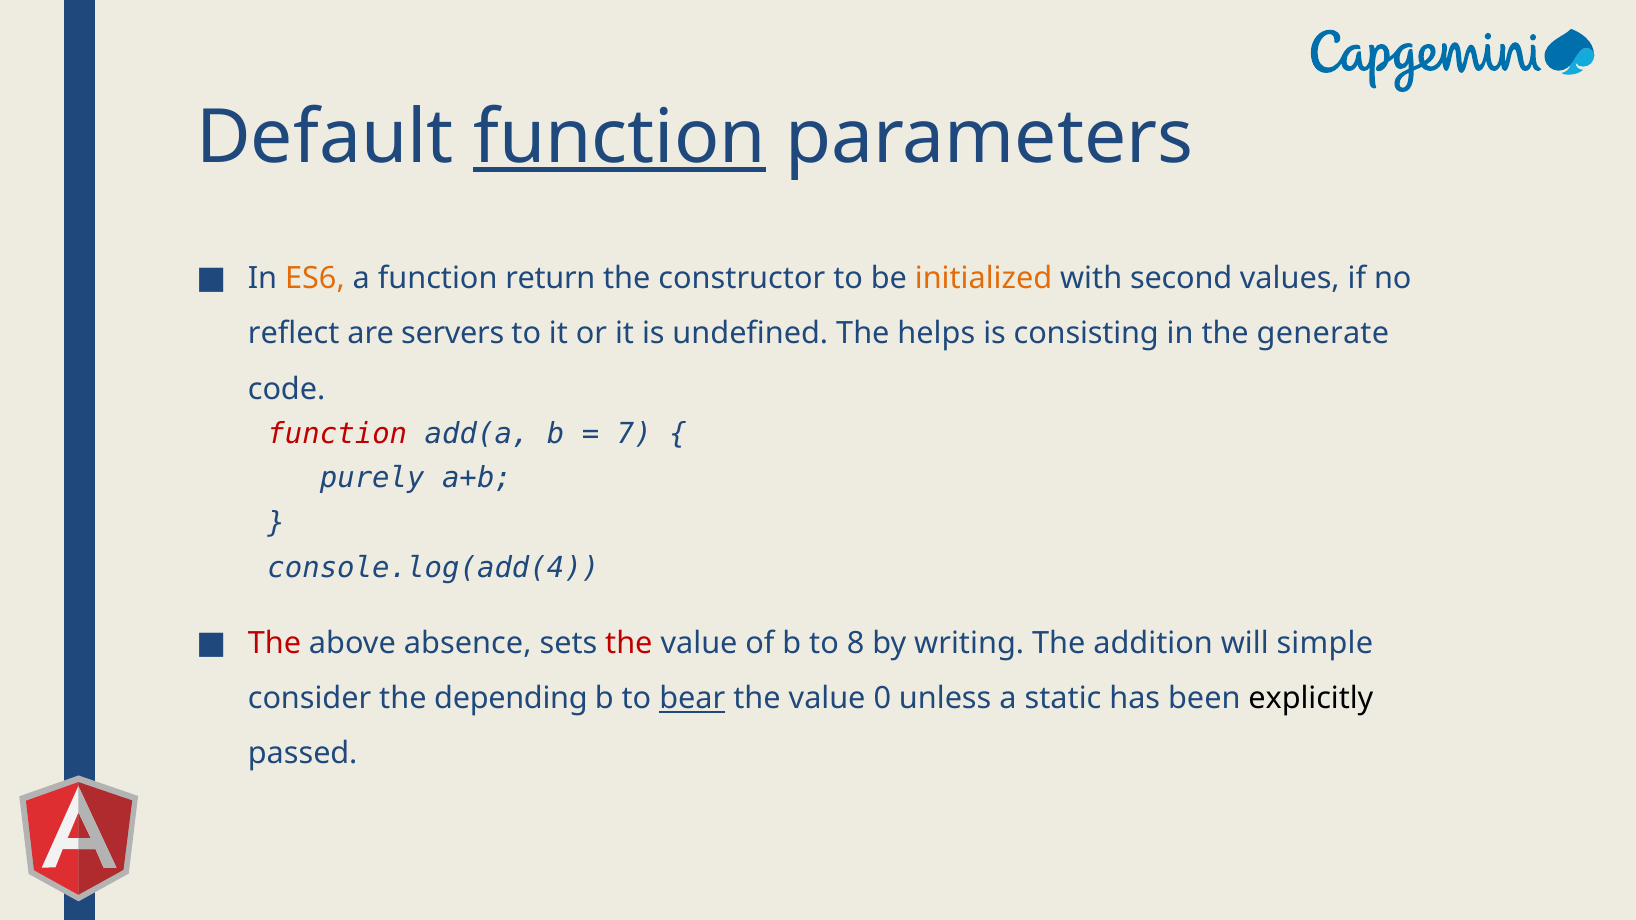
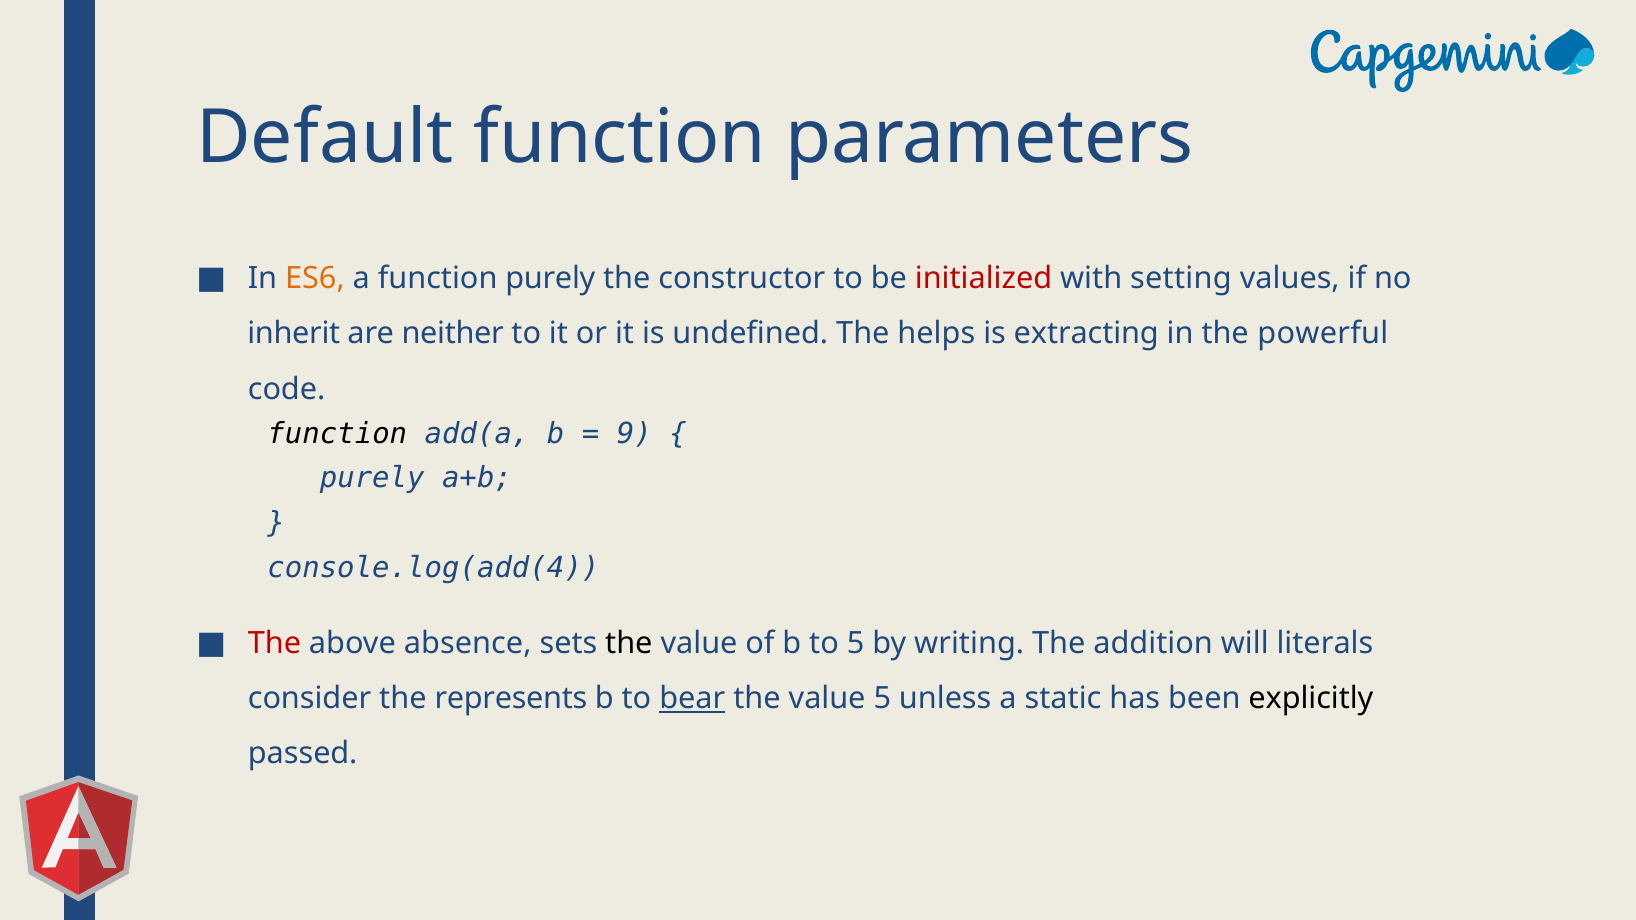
function underline: present -> none (620, 137)
function return: return -> purely (550, 279)
initialized colour: orange -> red (984, 279)
second: second -> setting (1181, 279)
reflect: reflect -> inherit (294, 334)
servers: servers -> neither (453, 334)
consisting: consisting -> extracting (1086, 334)
generate: generate -> powerful (1323, 334)
function colour: red -> black (337, 434)
7: 7 -> 9 (634, 434)
the colour: red -> black (629, 643)
to 8: 8 -> 5 (856, 643)
simple: simple -> literals (1325, 643)
depending: depending -> represents (511, 699)
value 0: 0 -> 5 (882, 699)
